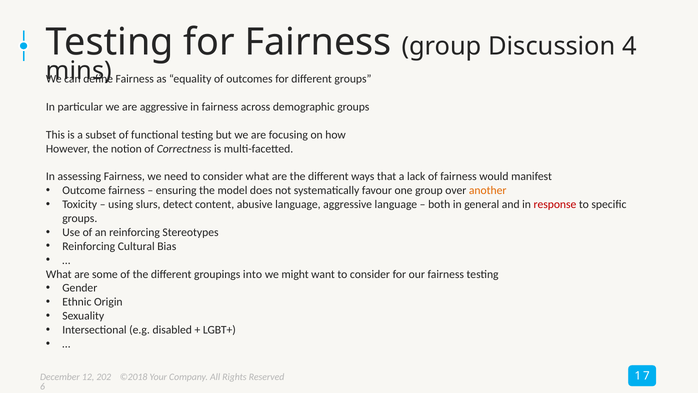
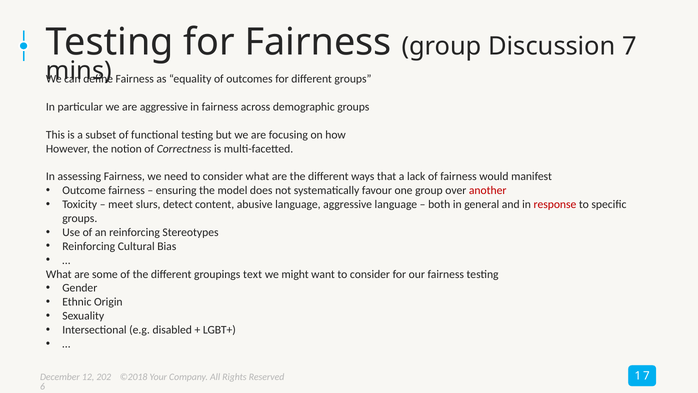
4: 4 -> 7 (630, 46)
another colour: orange -> red (488, 190)
using: using -> meet (121, 204)
into: into -> text (253, 274)
